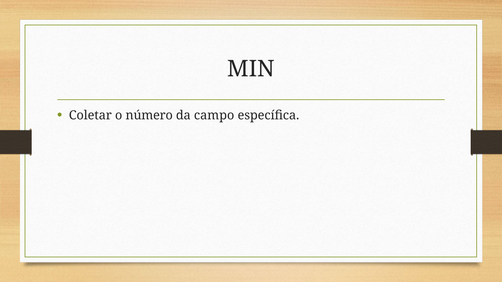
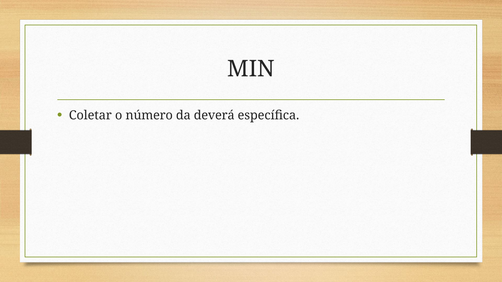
campo: campo -> deverá (214, 116)
